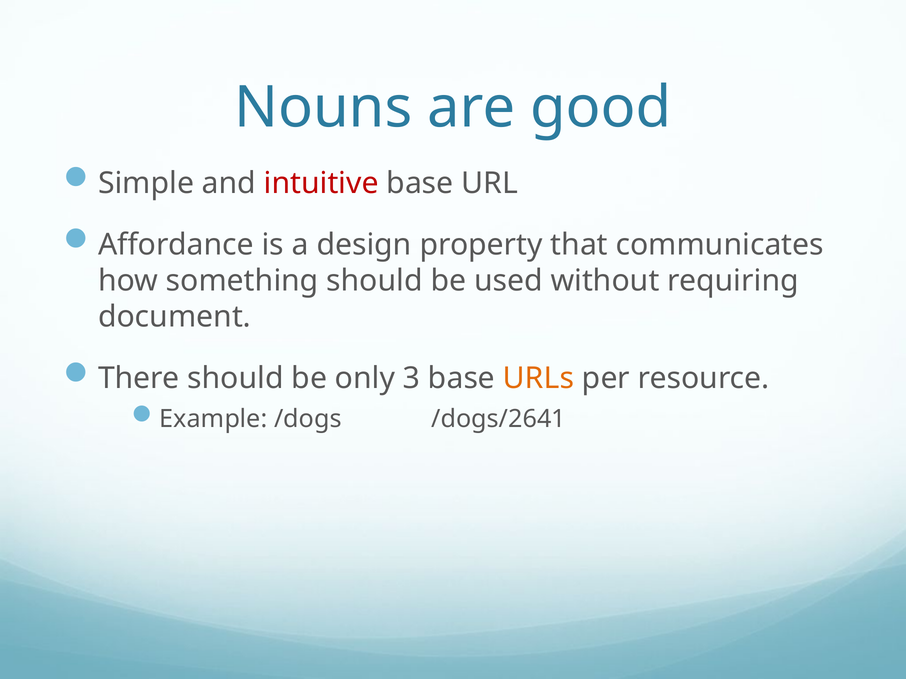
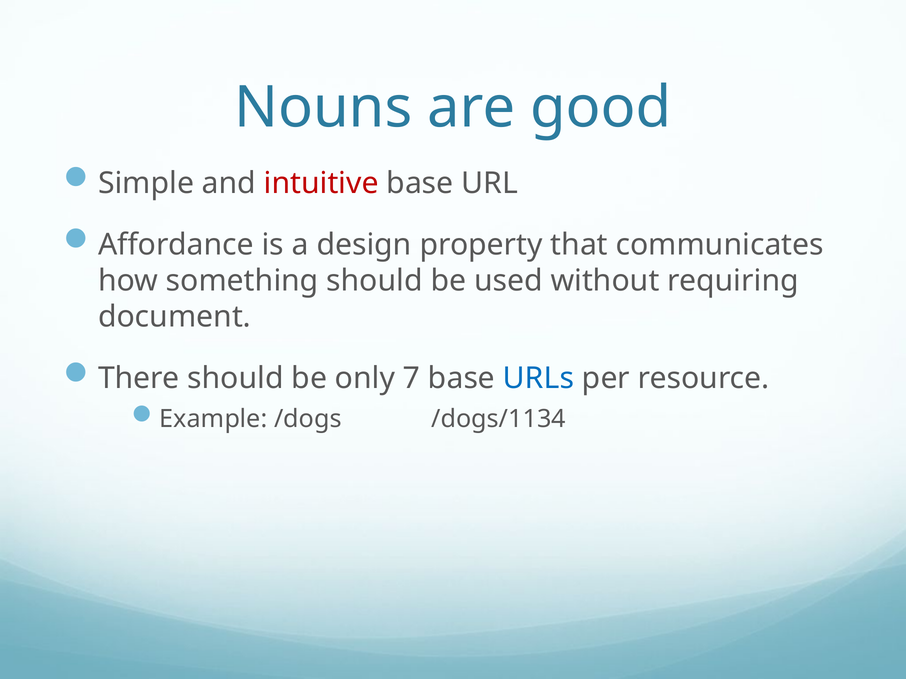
3: 3 -> 7 (412, 379)
URLs colour: orange -> blue (538, 379)
/dogs/2641: /dogs/2641 -> /dogs/1134 (499, 419)
